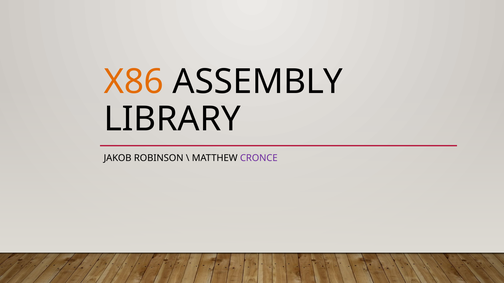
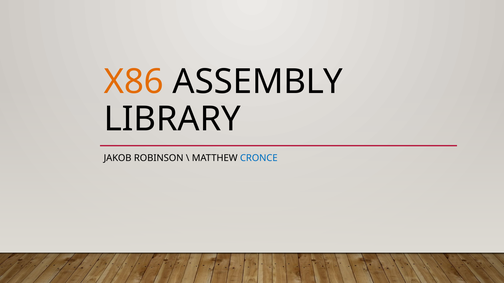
CRONCE colour: purple -> blue (259, 158)
